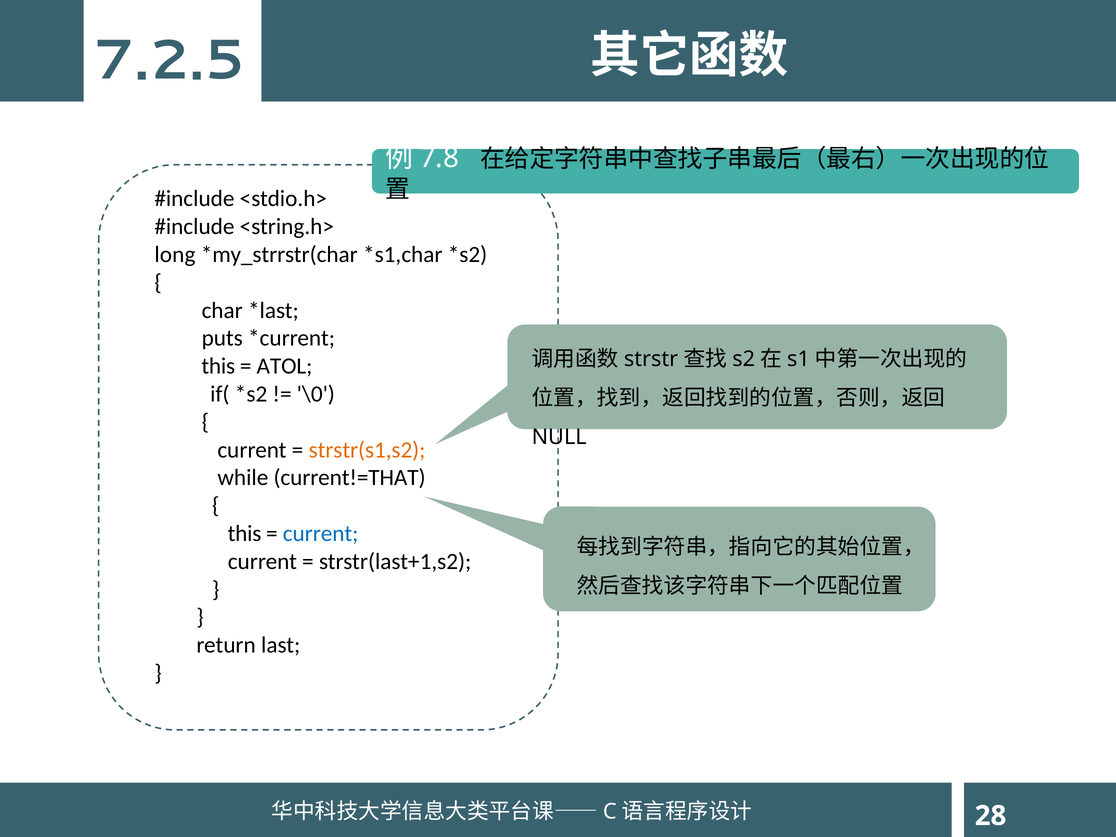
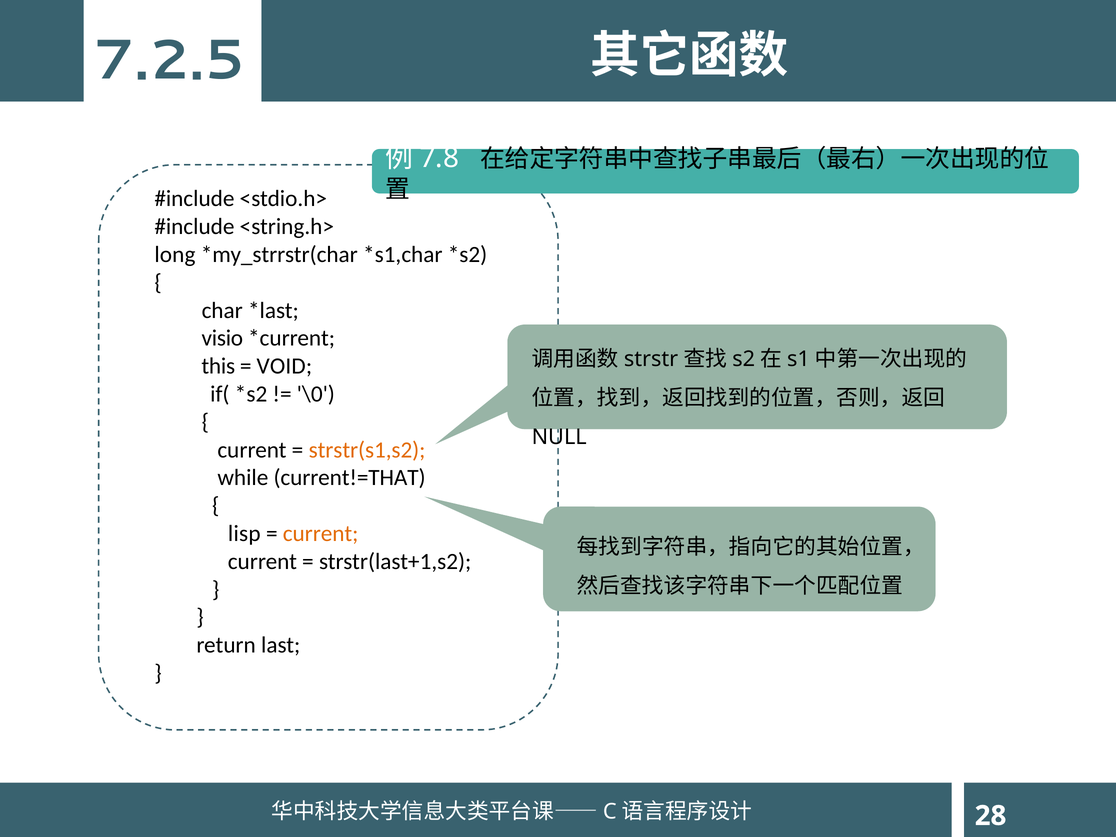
puts: puts -> visio (222, 338)
ATOL: ATOL -> VOID (284, 366)
this: this -> lisp (244, 534)
current colour: blue -> orange (321, 534)
